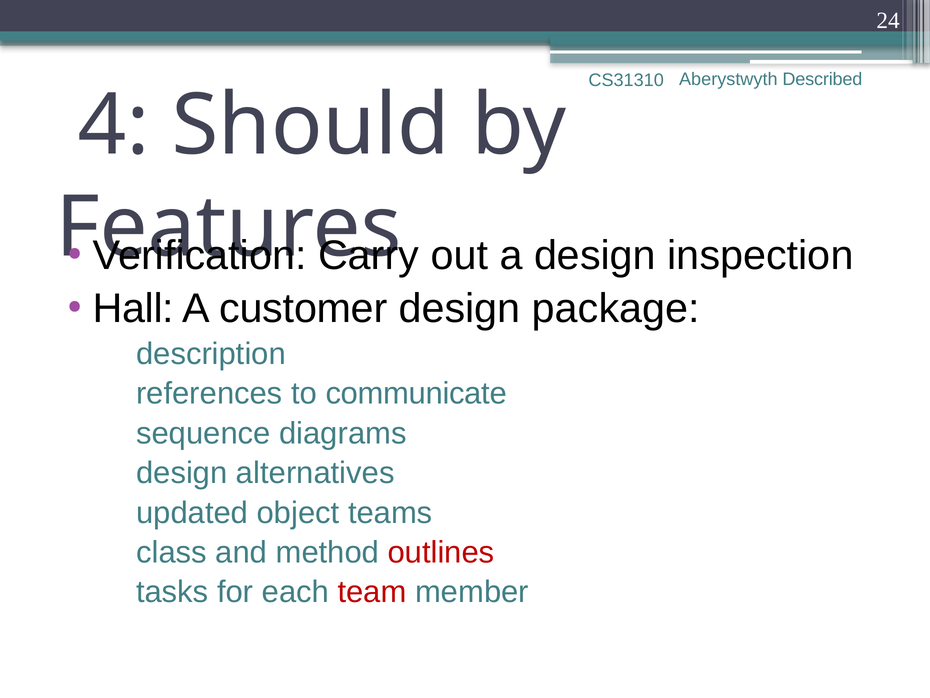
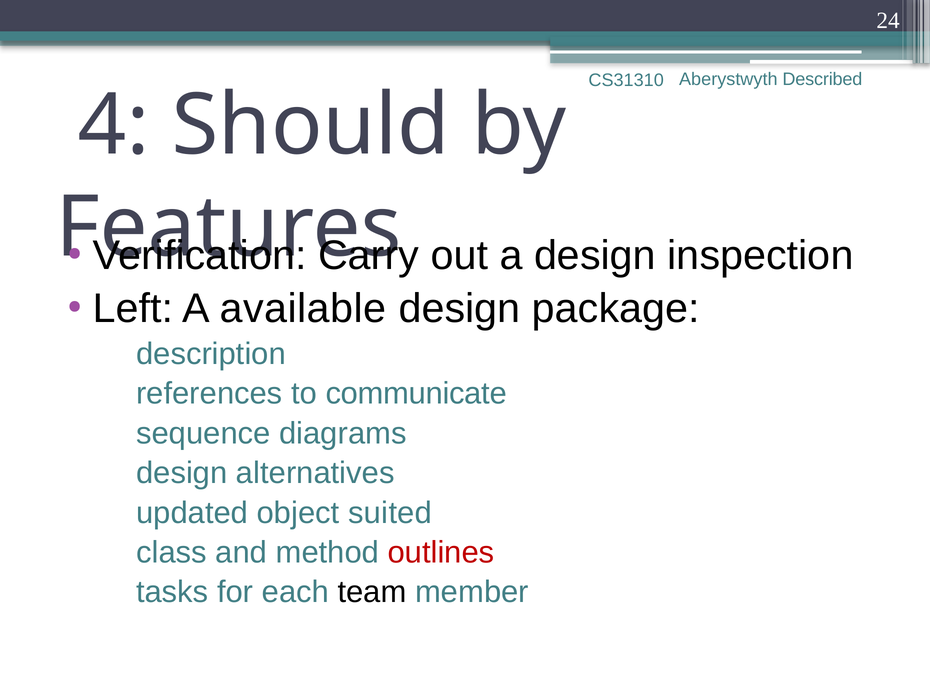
Hall: Hall -> Left (133, 308)
customer: customer -> available (303, 308)
teams: teams -> suited (390, 512)
team colour: red -> black (372, 592)
